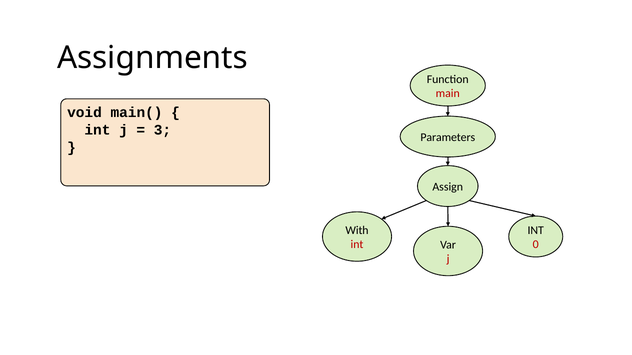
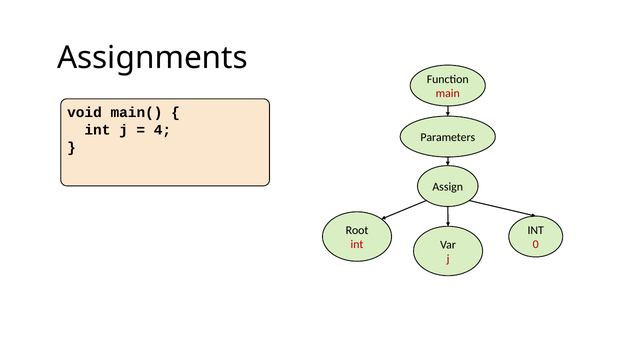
3: 3 -> 4 (162, 130)
With: With -> Root (357, 231)
